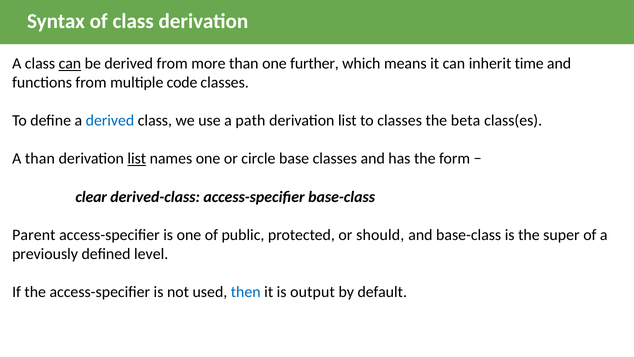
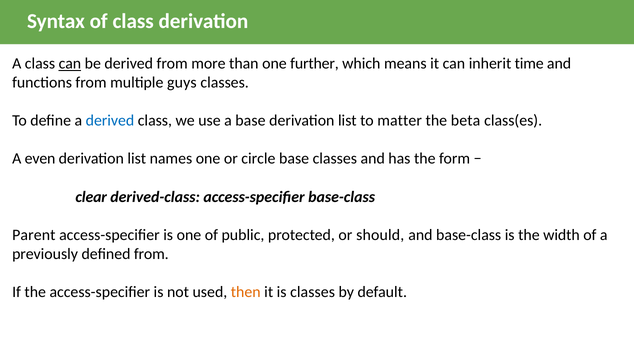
code: code -> guys (182, 83)
a path: path -> base (250, 121)
to classes: classes -> matter (400, 121)
A than: than -> even (40, 159)
list underline: present -> none (137, 159)
super: super -> width (561, 235)
defined level: level -> from (151, 254)
then colour: blue -> orange (246, 292)
is output: output -> classes (313, 292)
